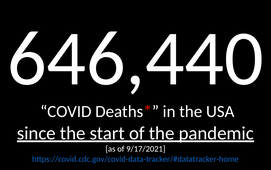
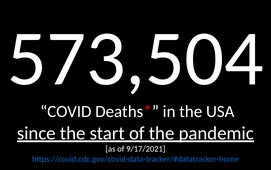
646,440: 646,440 -> 573,504 (135, 58)
